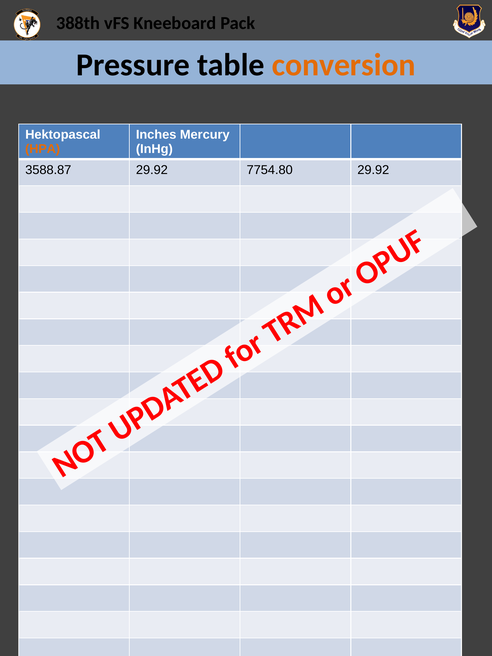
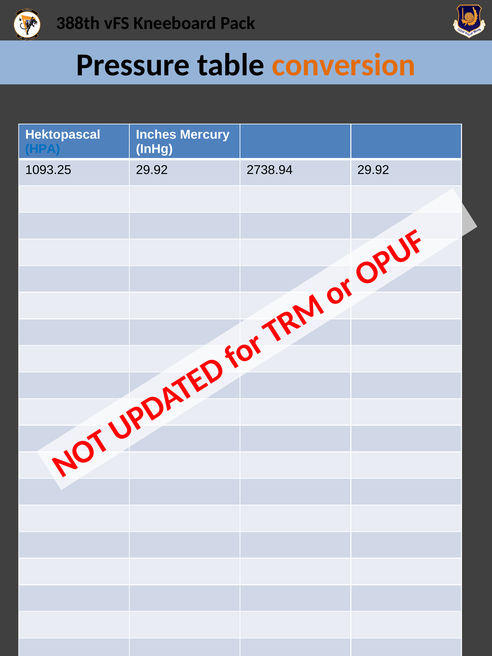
HPA colour: orange -> blue (43, 149)
3588.87: 3588.87 -> 1093.25 (48, 170)
7754.80: 7754.80 -> 2738.94 (270, 170)
